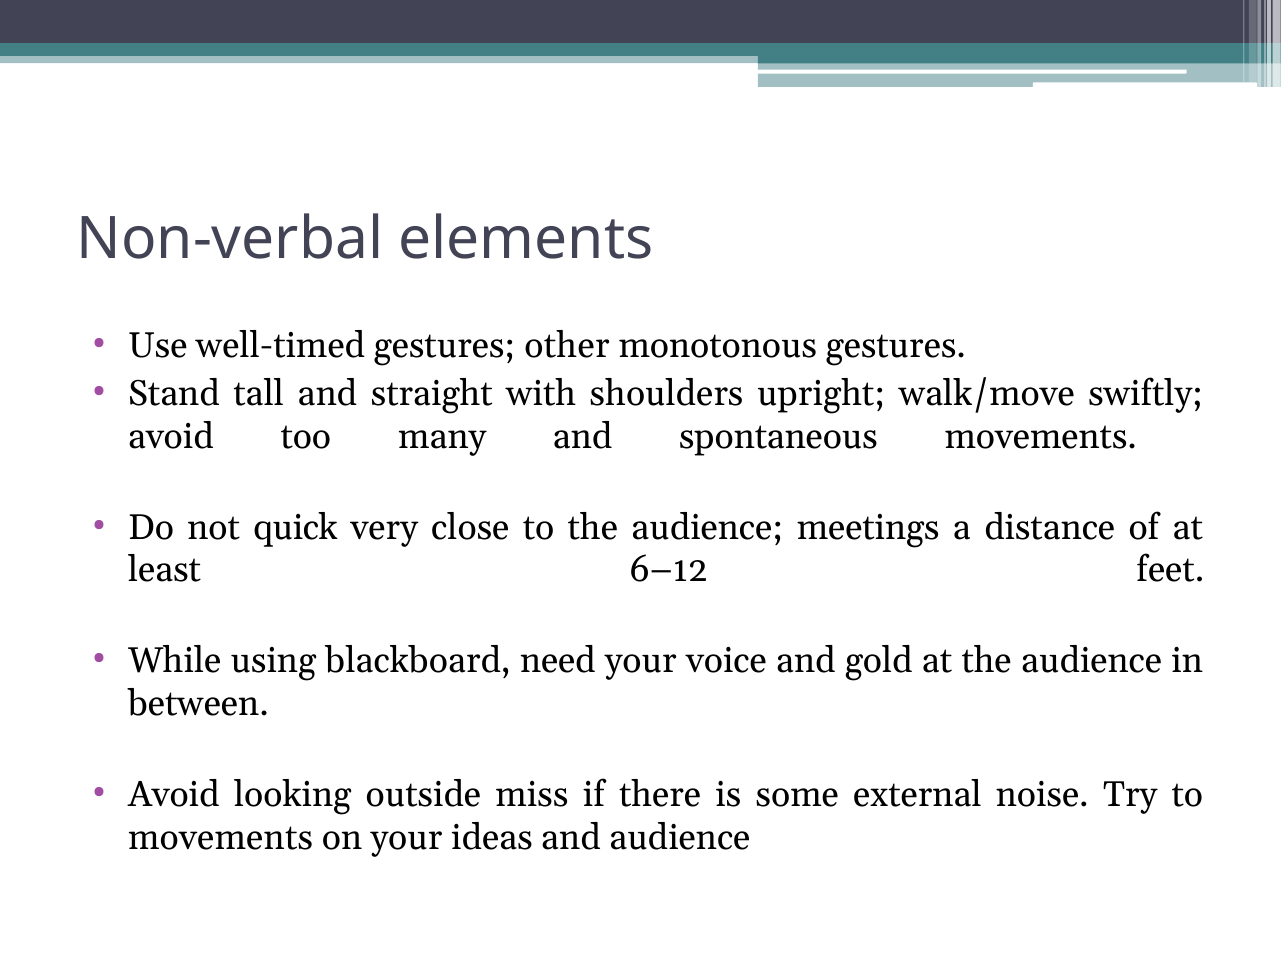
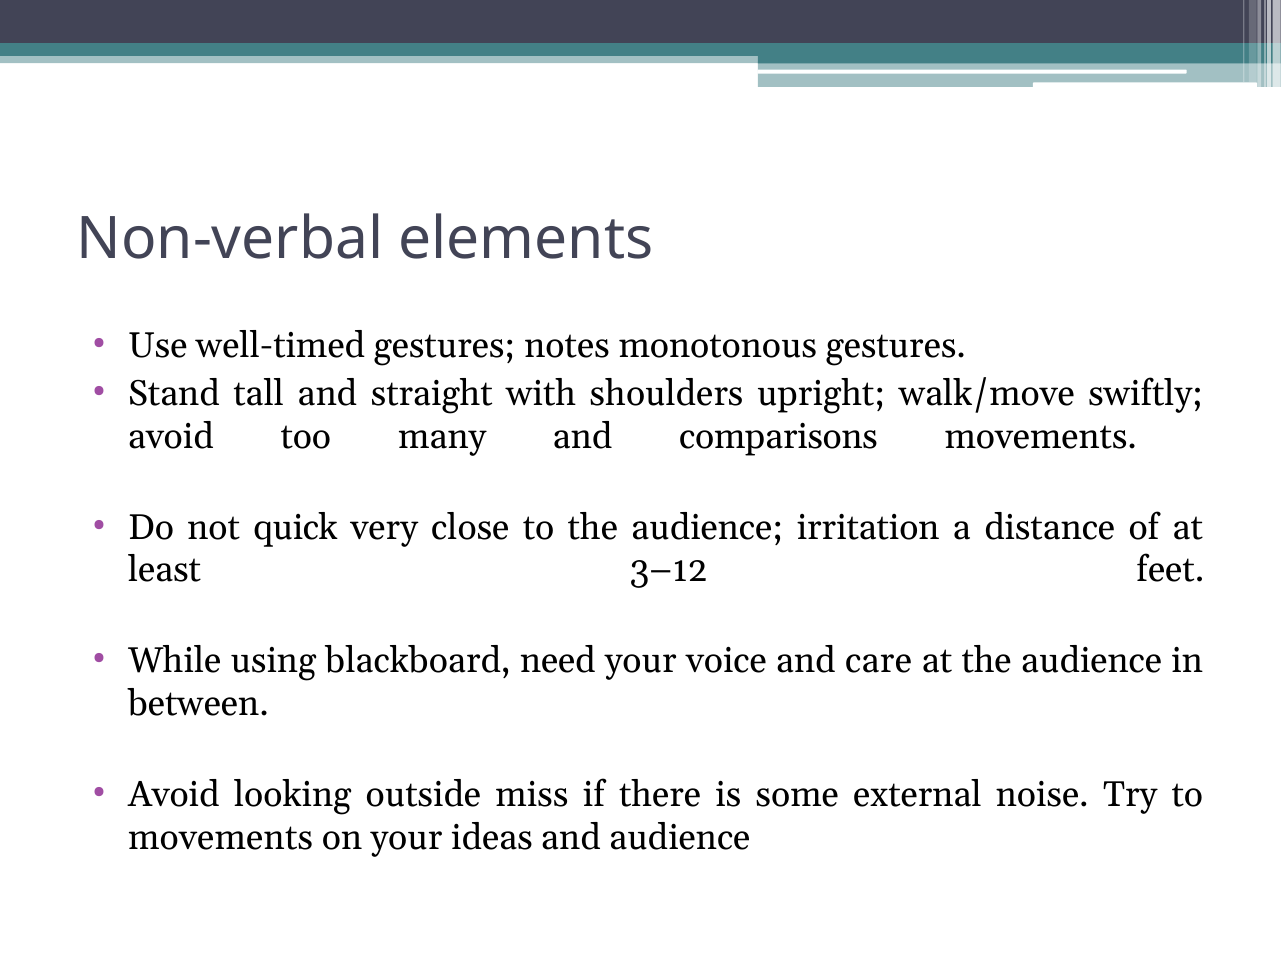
other: other -> notes (567, 345)
spontaneous: spontaneous -> comparisons (779, 436)
meetings: meetings -> irritation (868, 527)
6–12: 6–12 -> 3–12 (669, 570)
gold: gold -> care (879, 661)
